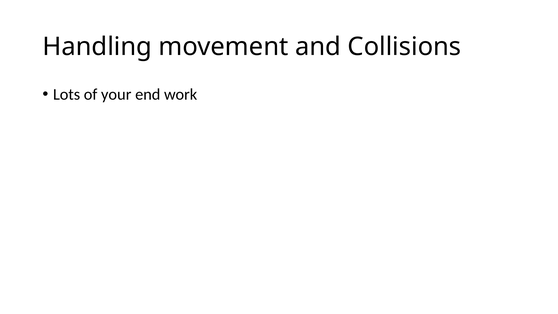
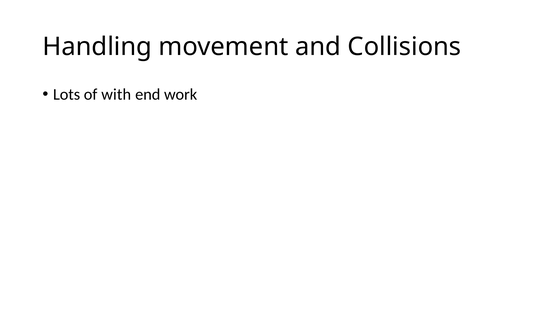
your: your -> with (116, 94)
